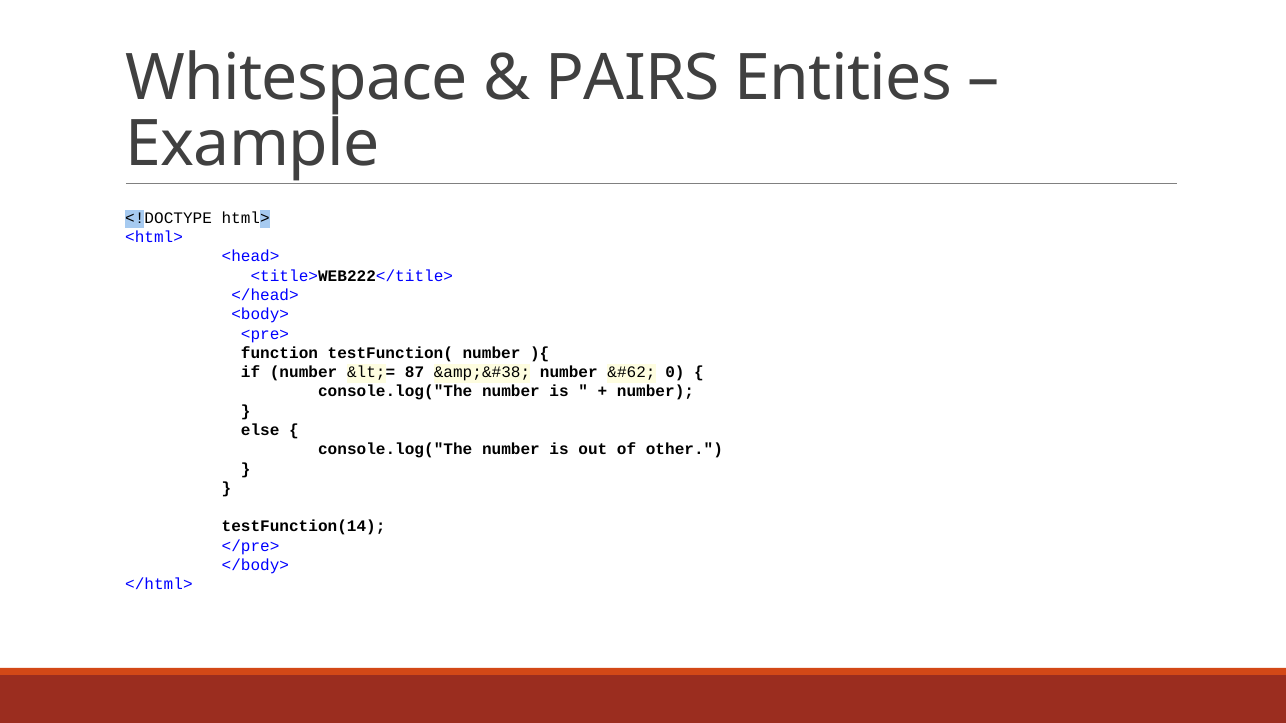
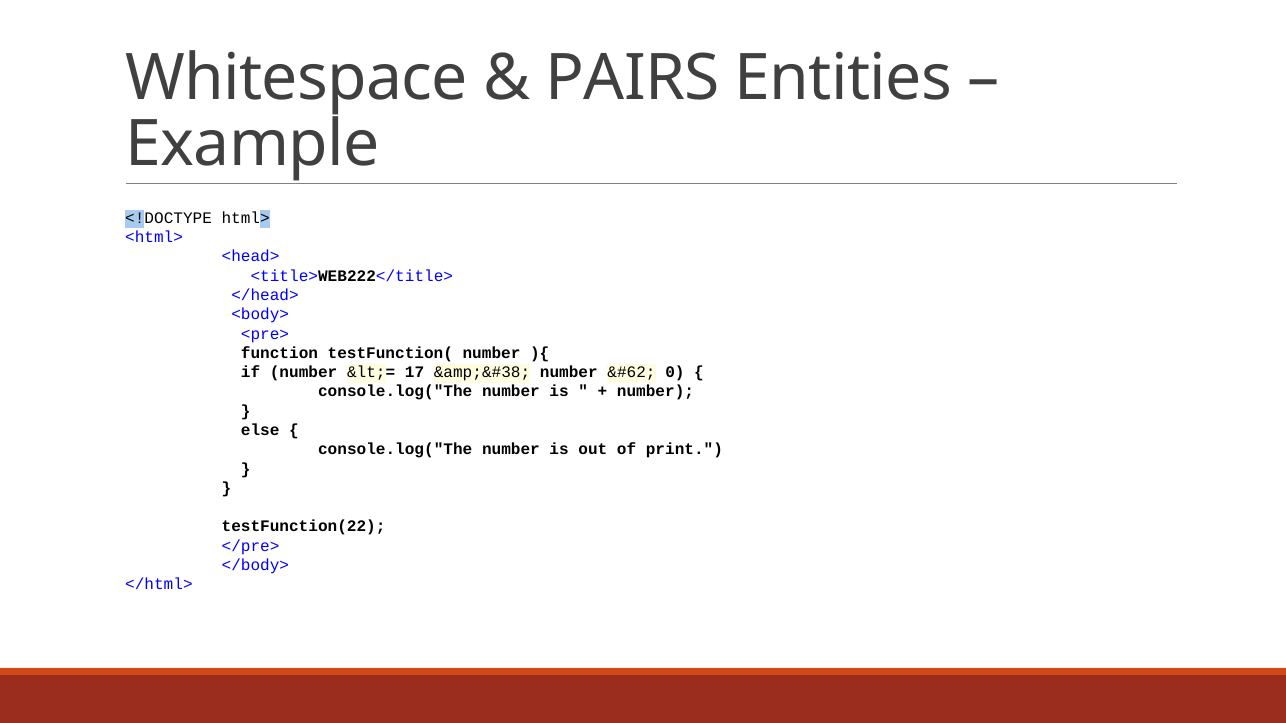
87: 87 -> 17 (415, 373)
other: other -> print (684, 450)
testFunction(14: testFunction(14 -> testFunction(22 (304, 527)
